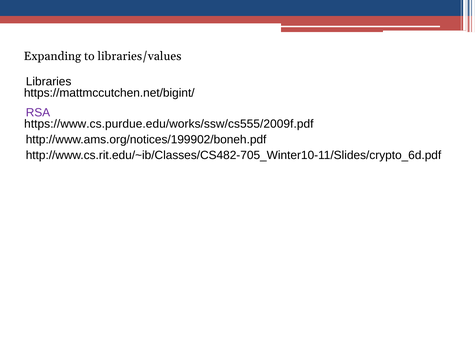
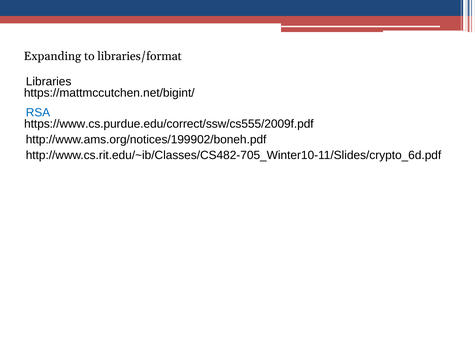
libraries/values: libraries/values -> libraries/format (140, 56)
RSA colour: purple -> blue (38, 113)
https://www.cs.purdue.edu/works/ssw/cs555/2009f.pdf: https://www.cs.purdue.edu/works/ssw/cs555/2009f.pdf -> https://www.cs.purdue.edu/correct/ssw/cs555/2009f.pdf (169, 124)
